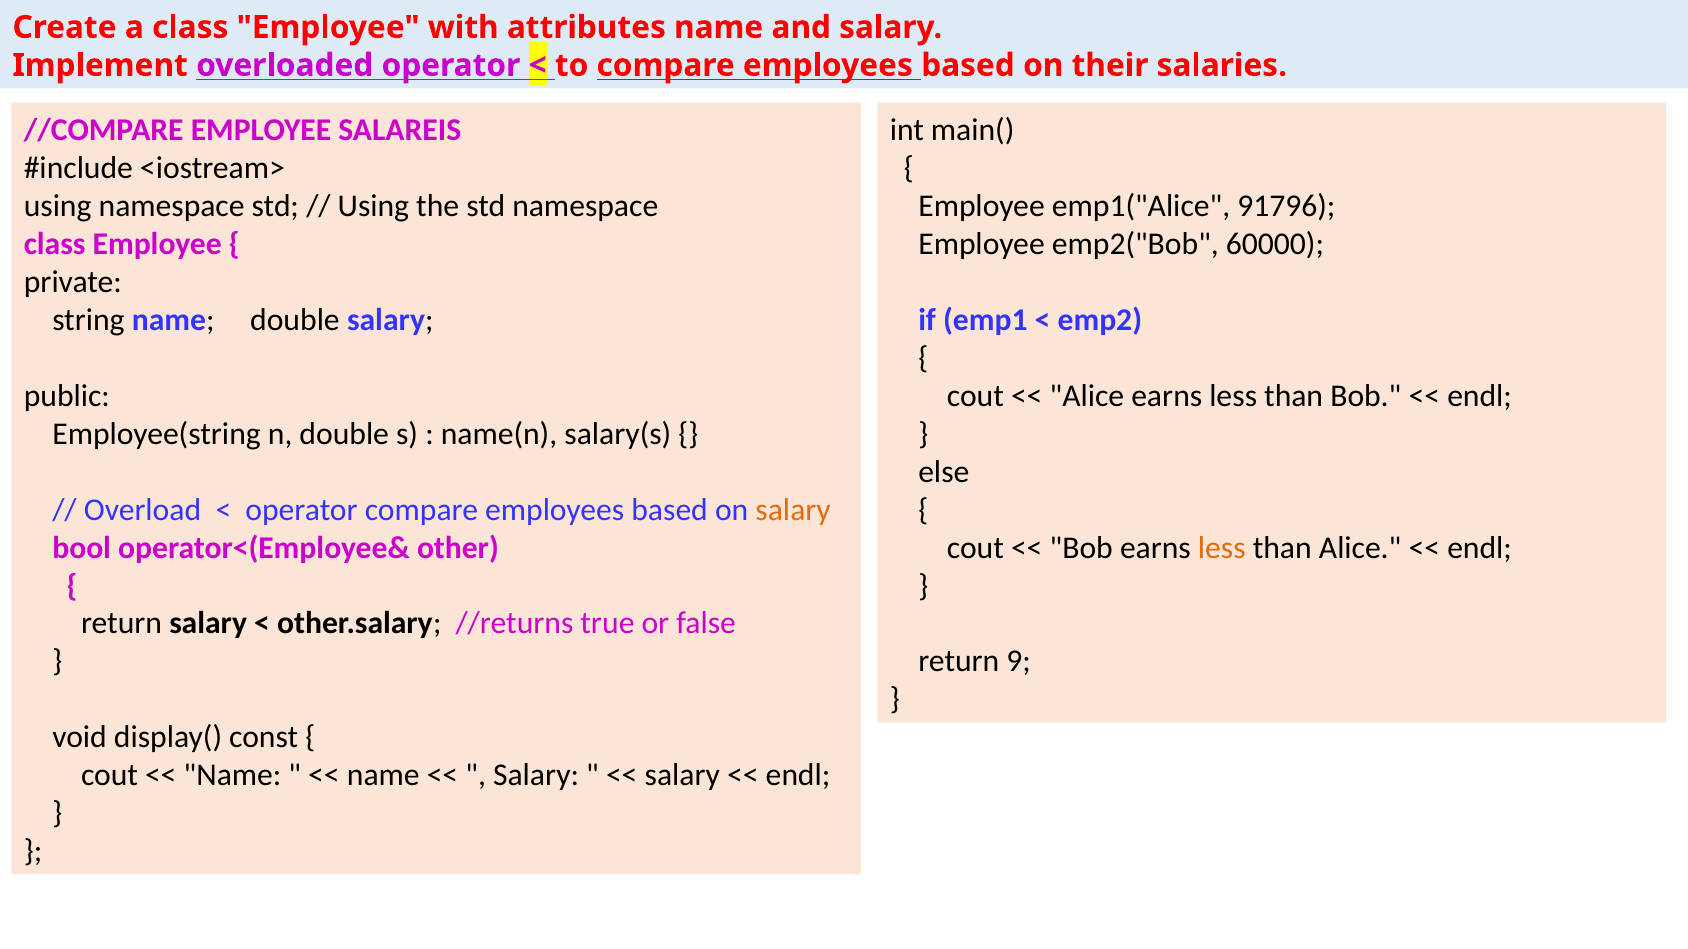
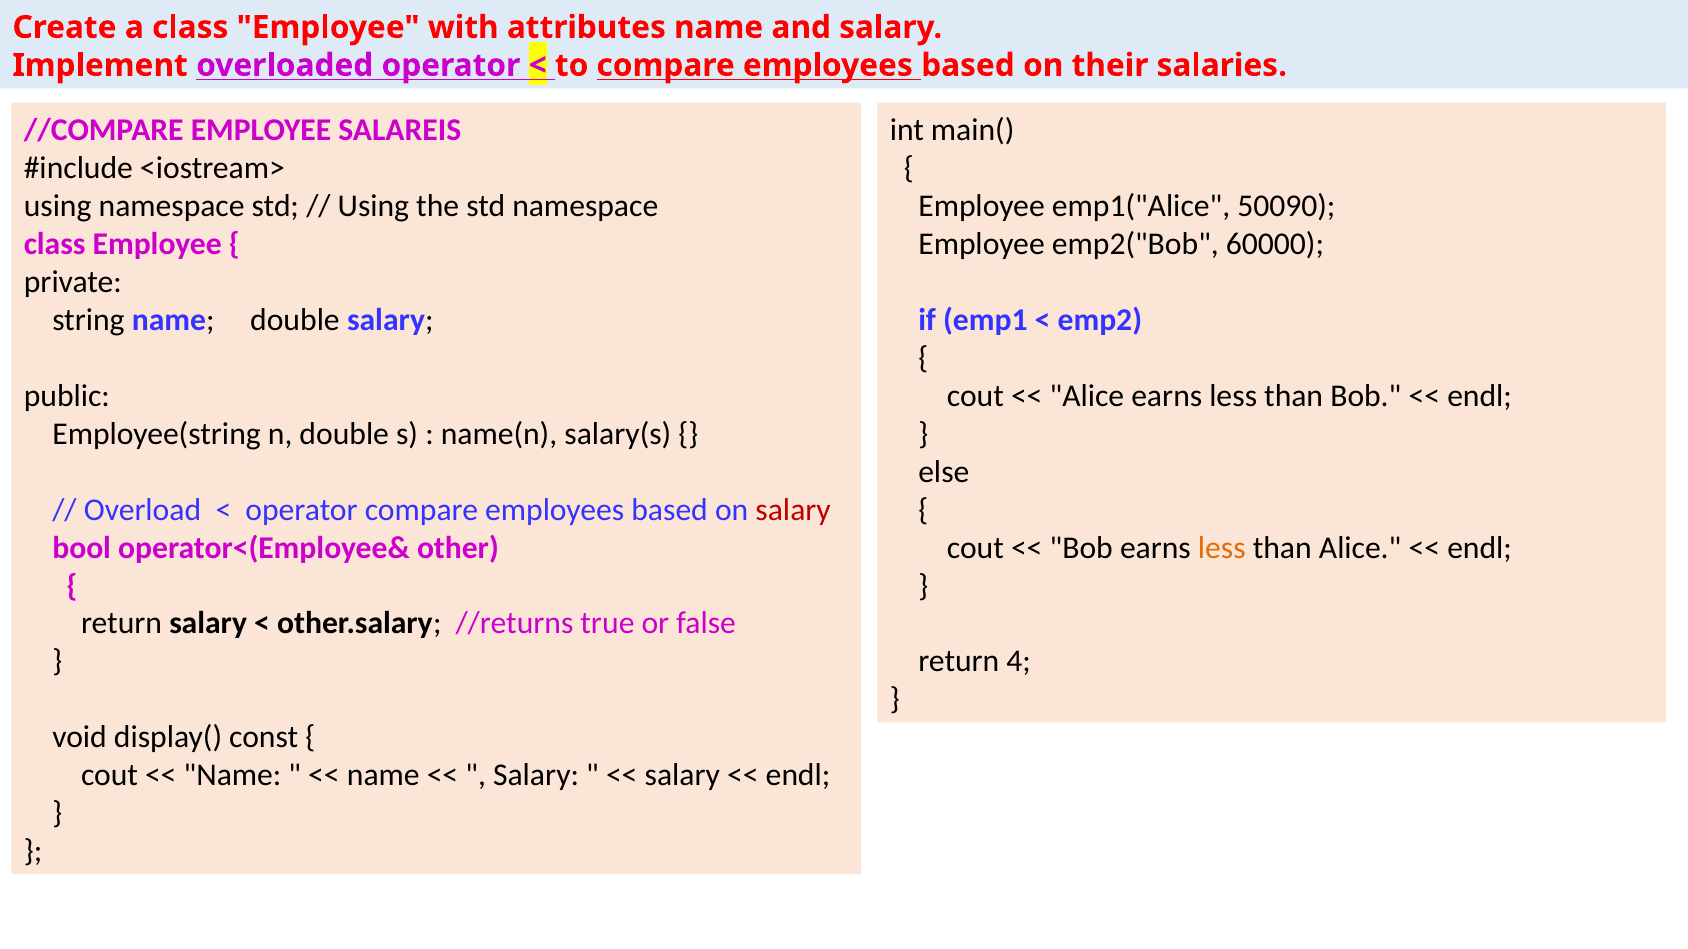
91796: 91796 -> 50090 (1286, 206)
salary colour: orange -> red (793, 510)
9: 9 -> 4 (1019, 662)
